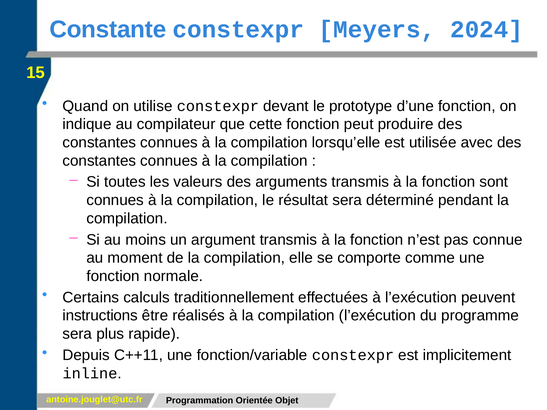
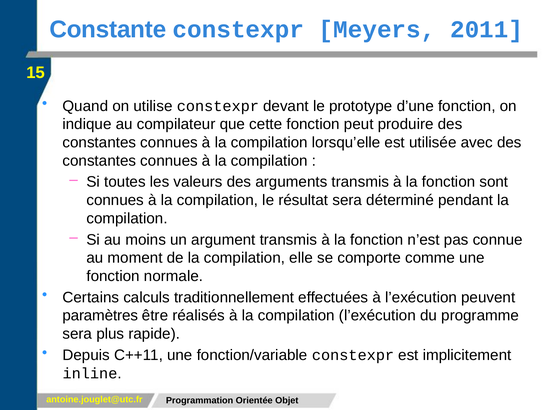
2024: 2024 -> 2011 (487, 30)
instructions: instructions -> paramètres (100, 316)
